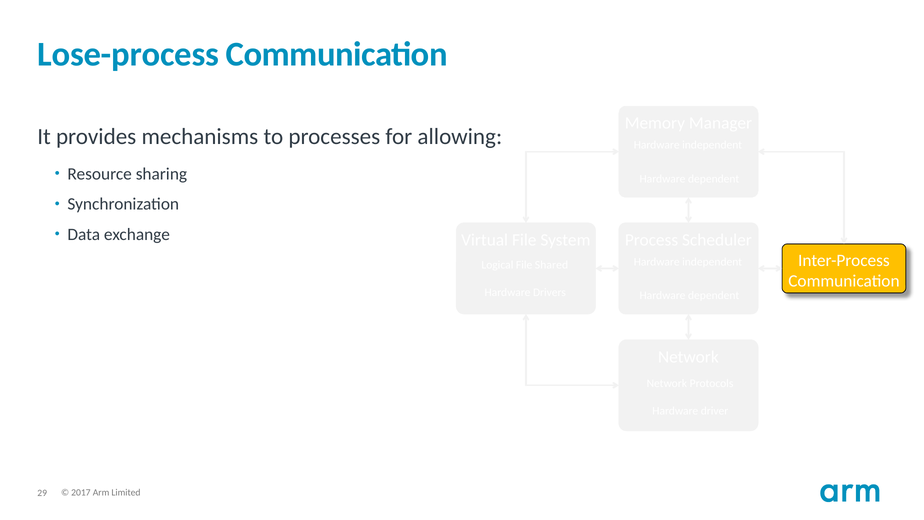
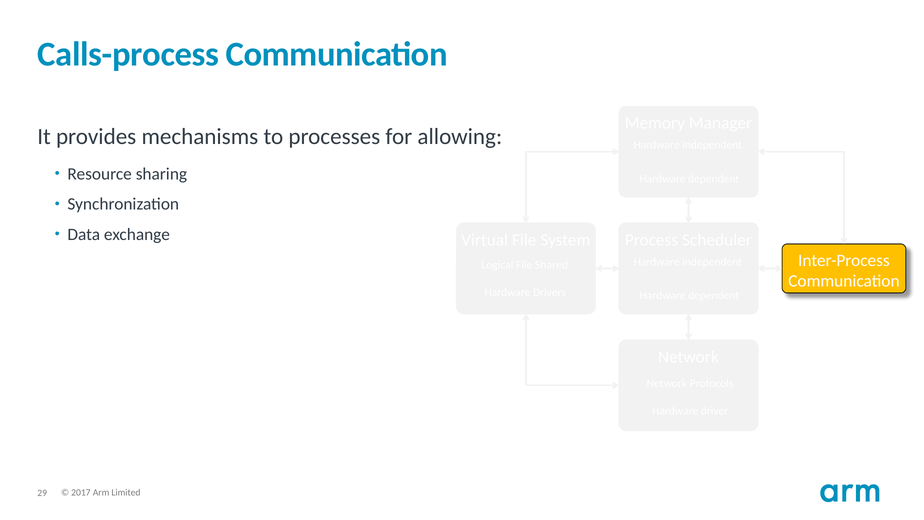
Lose-process: Lose-process -> Calls-process (128, 54)
